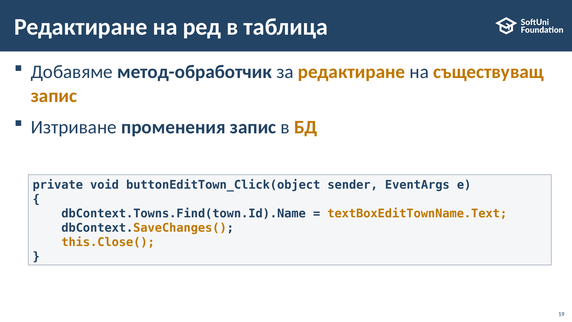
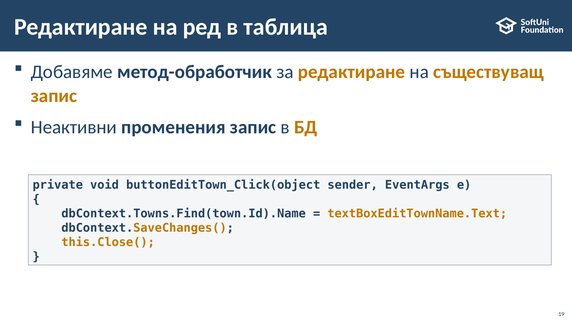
Изтриване: Изтриване -> Неактивни (74, 127)
